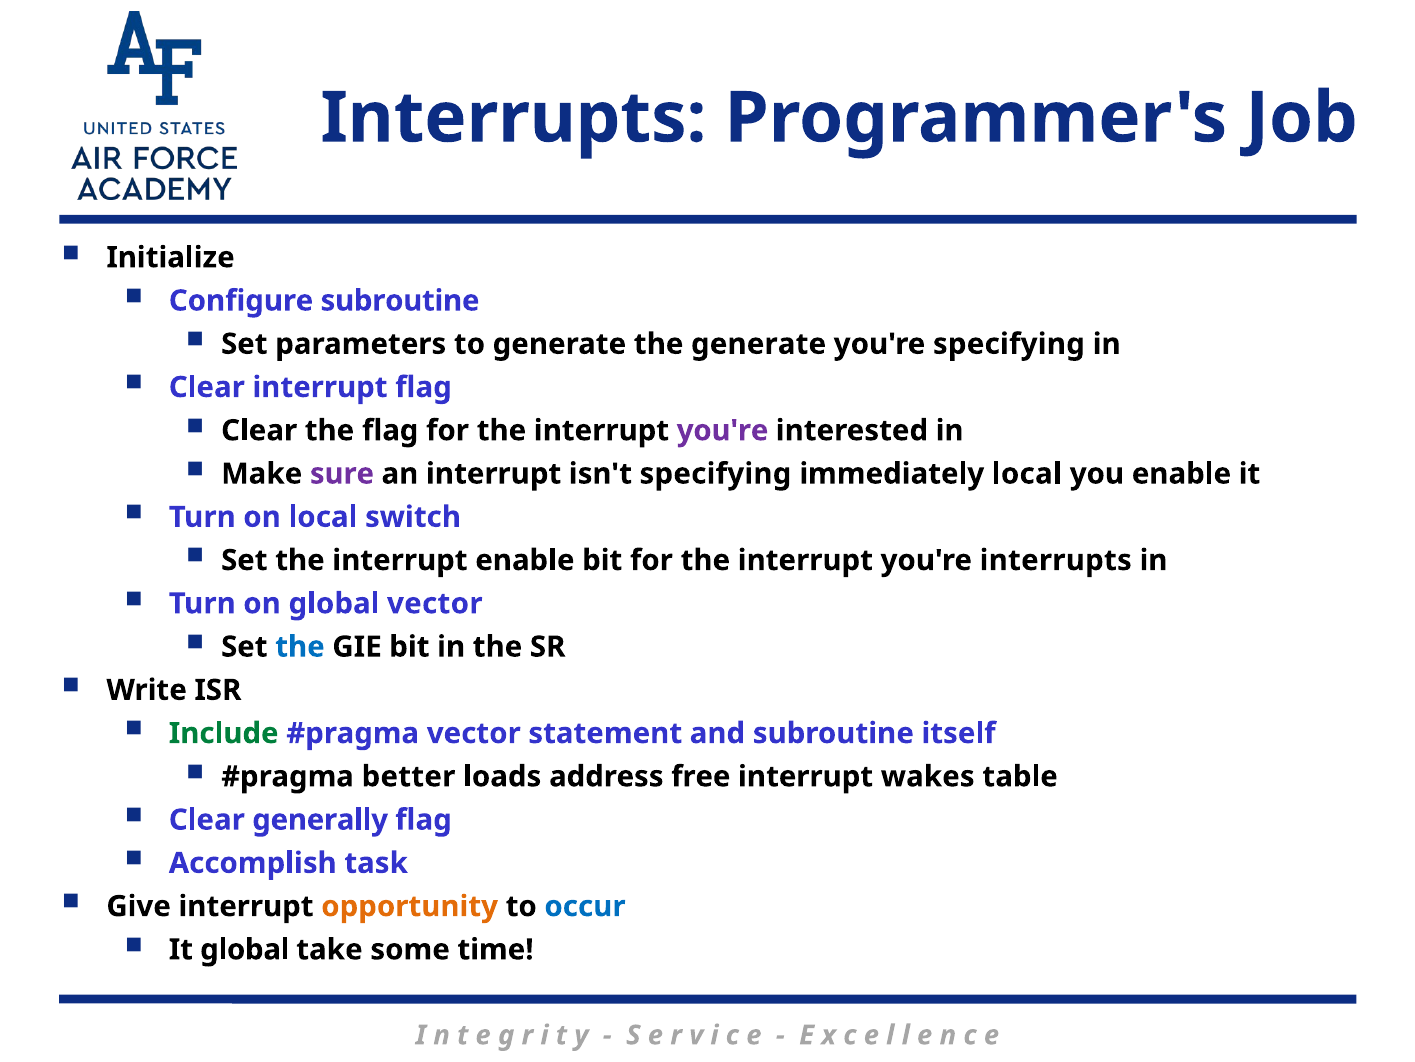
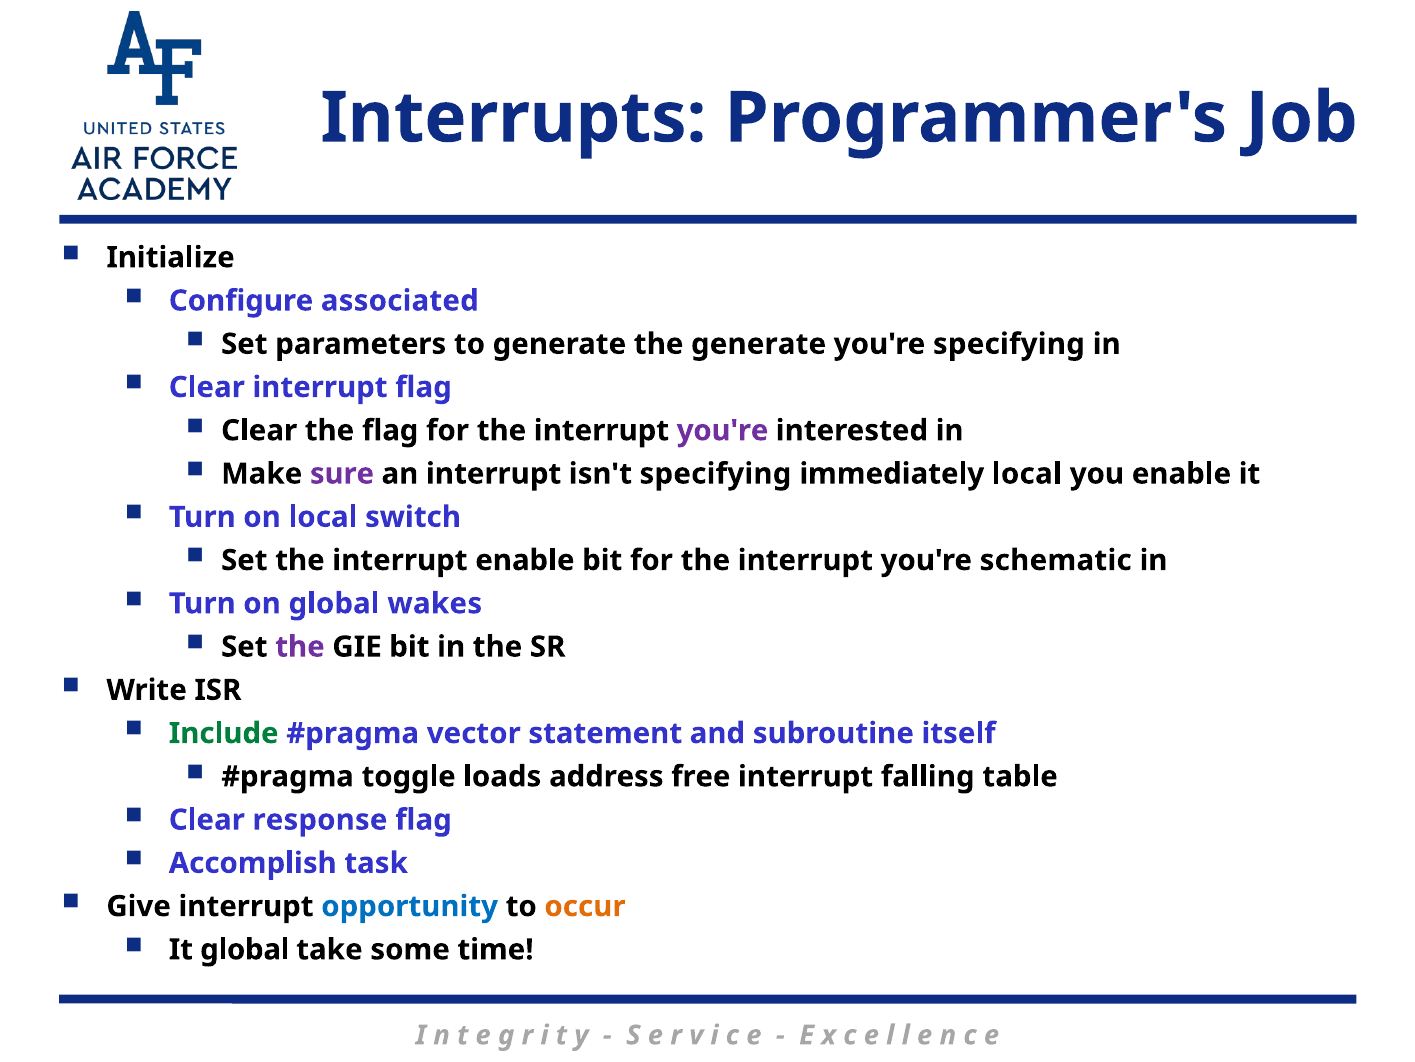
Configure subroutine: subroutine -> associated (400, 301)
you're interrupts: interrupts -> schematic (1056, 560)
global vector: vector -> wakes (435, 603)
the colour: blue -> purple (300, 646)
better: better -> toggle (409, 776)
wakes: wakes -> falling (928, 776)
generally: generally -> response (320, 819)
opportunity colour: orange -> blue (410, 906)
occur colour: blue -> orange (585, 906)
